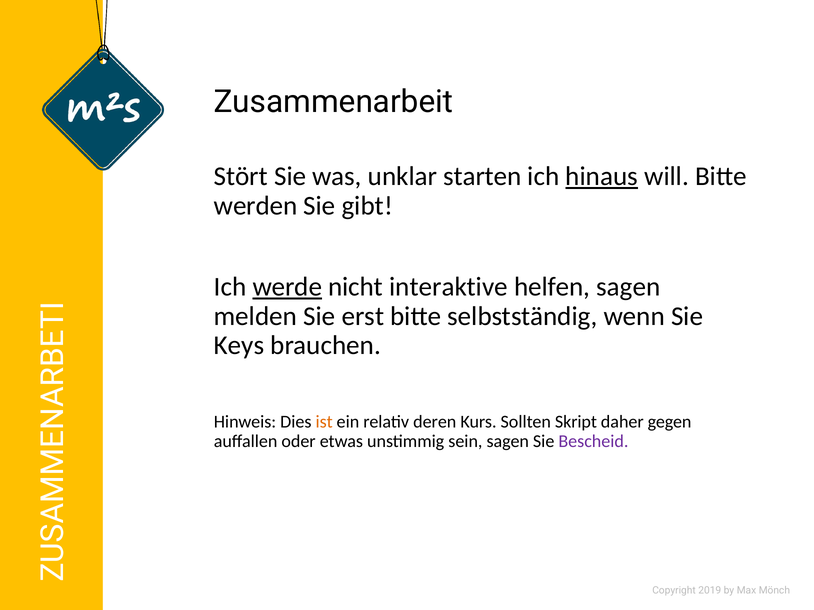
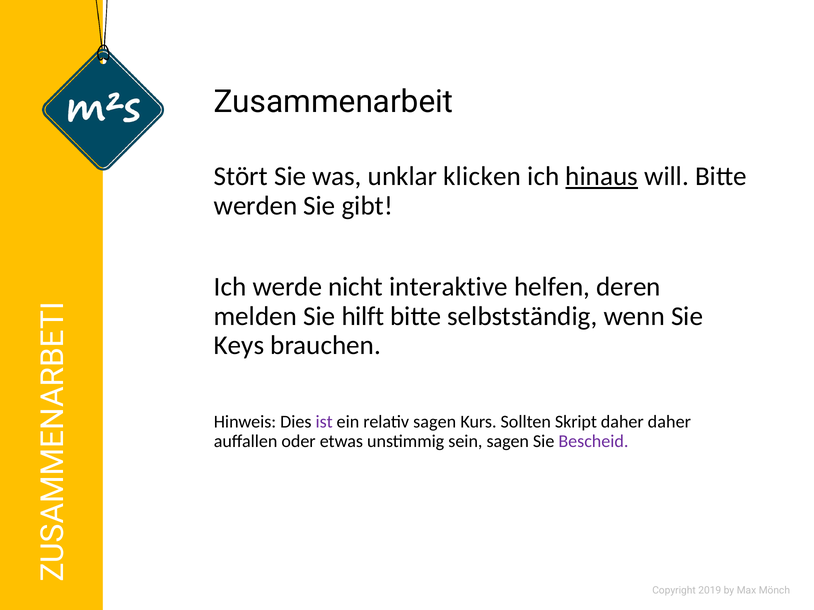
starten: starten -> klicken (482, 177)
werde underline: present -> none (287, 287)
helfen sagen: sagen -> deren (628, 287)
erst: erst -> hilft (363, 316)
ist colour: orange -> purple (324, 422)
relativ deren: deren -> sagen (435, 422)
daher gegen: gegen -> daher (669, 422)
